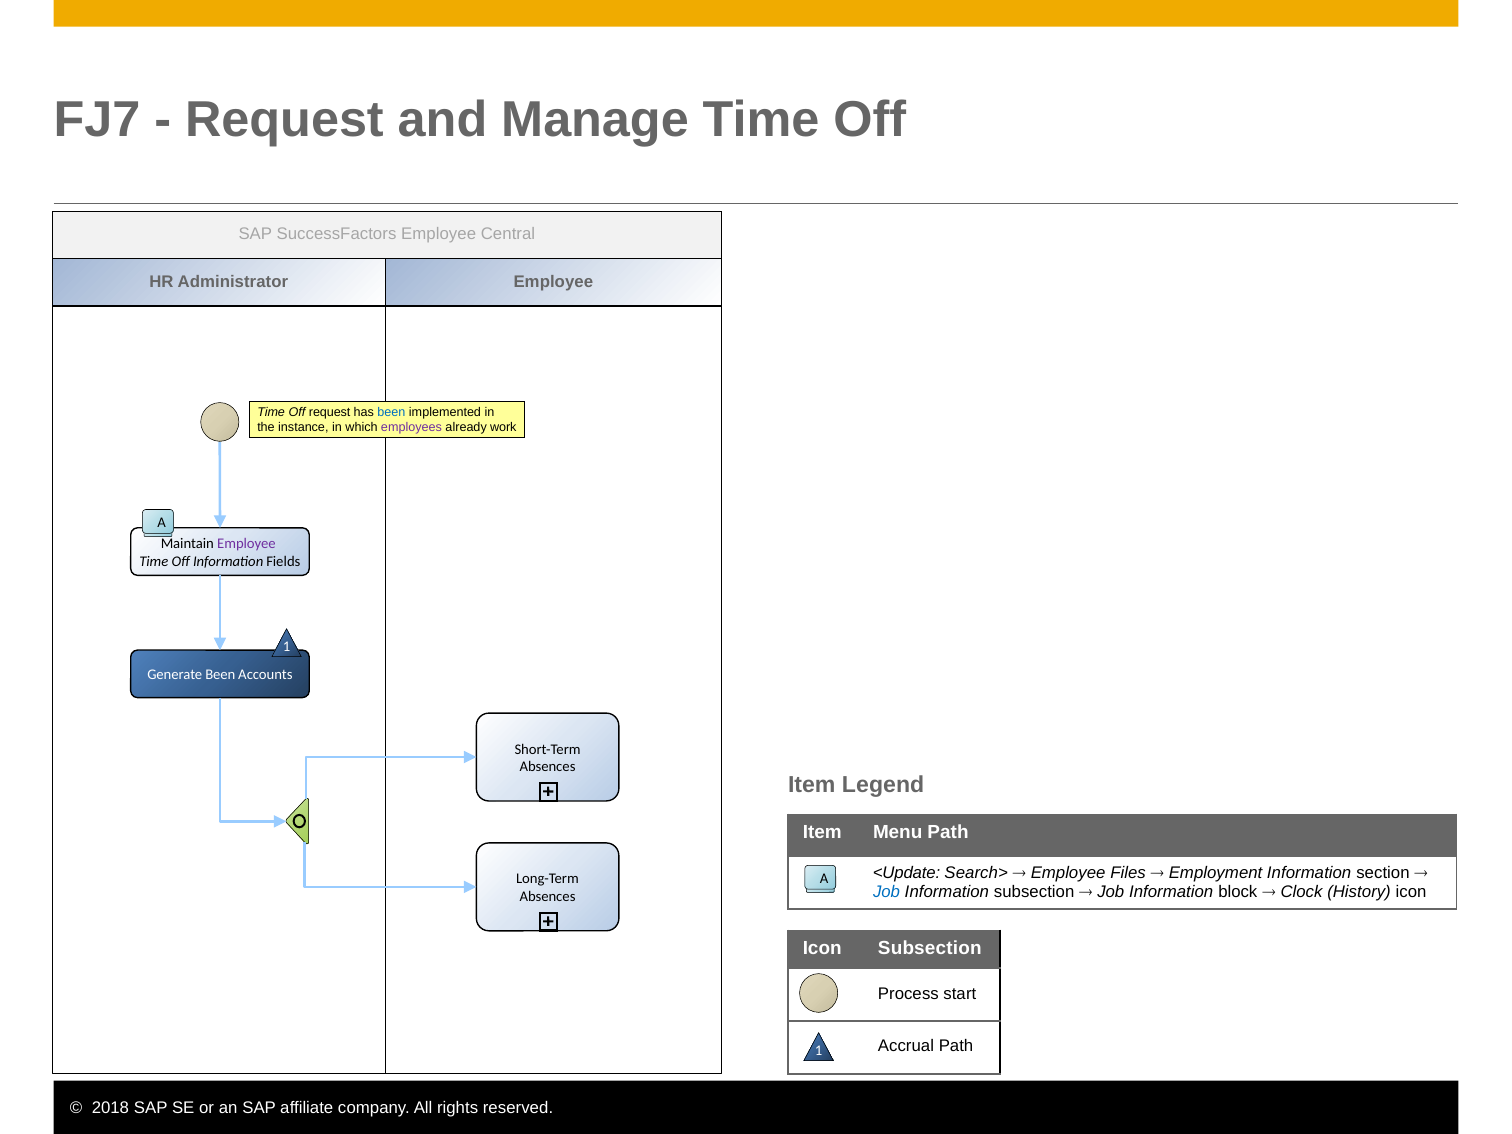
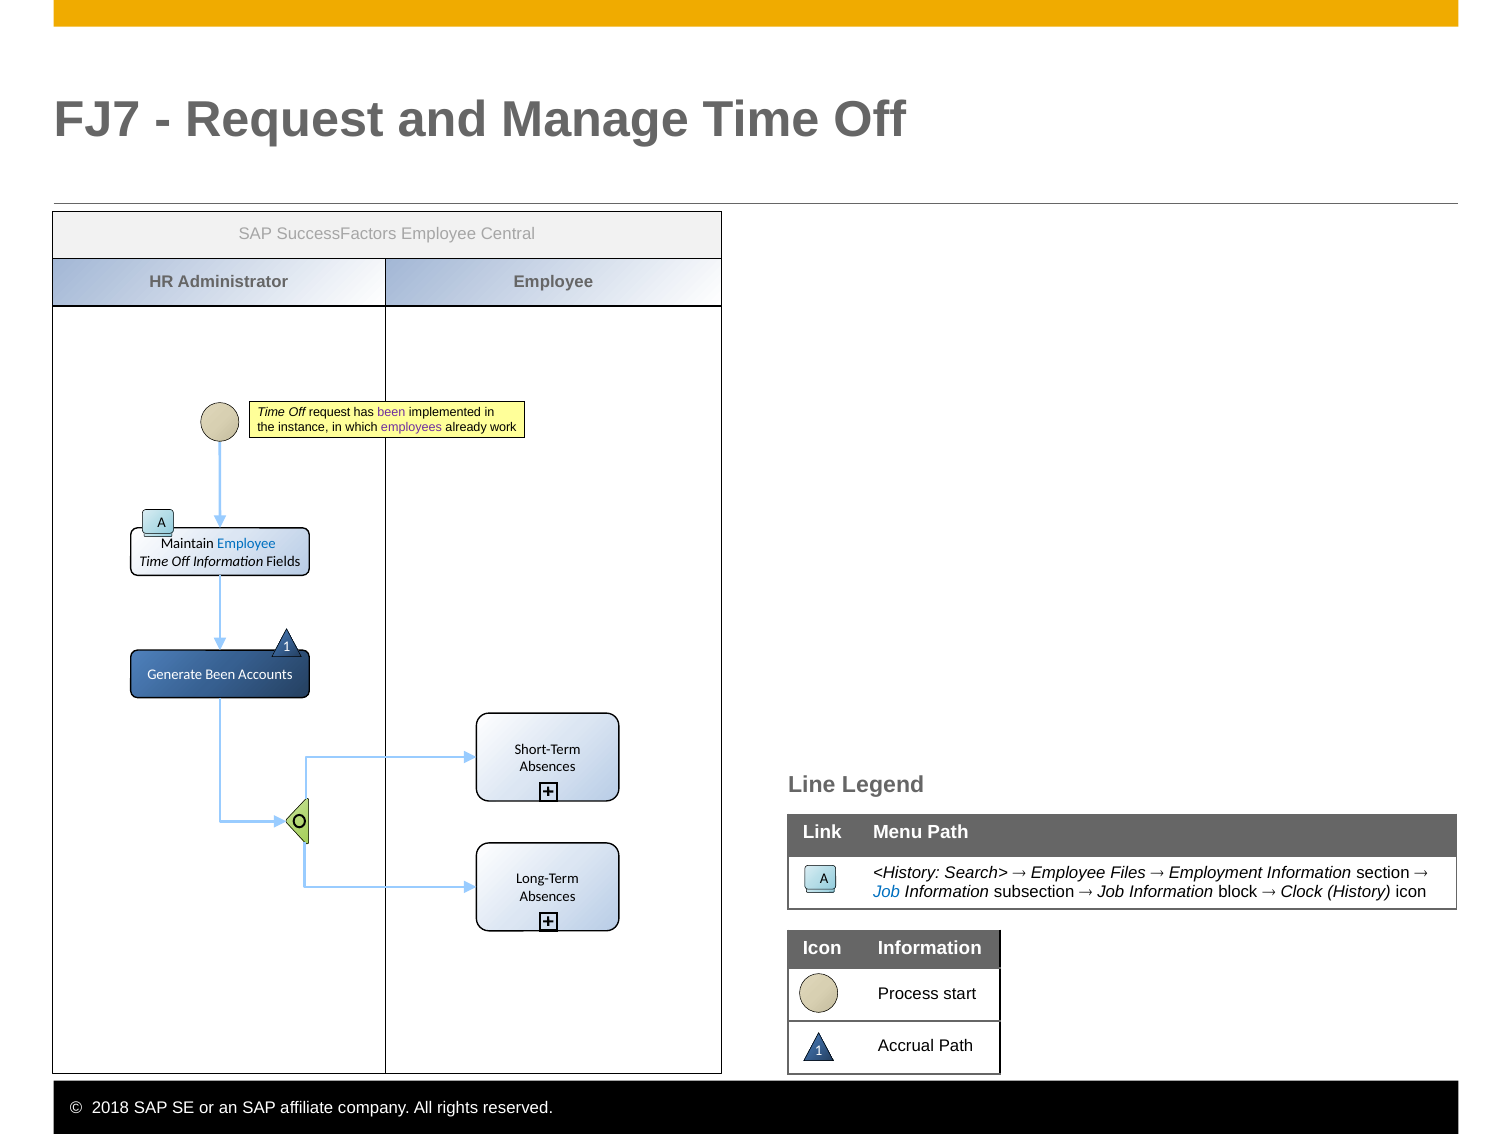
been colour: blue -> purple (391, 413)
Employee colour: purple -> blue (247, 544)
Item: Item -> Line (812, 785)
Item: Item -> Link (822, 833)
<Update: <Update -> <History (906, 873)
Icon Subsection: Subsection -> Information (930, 949)
